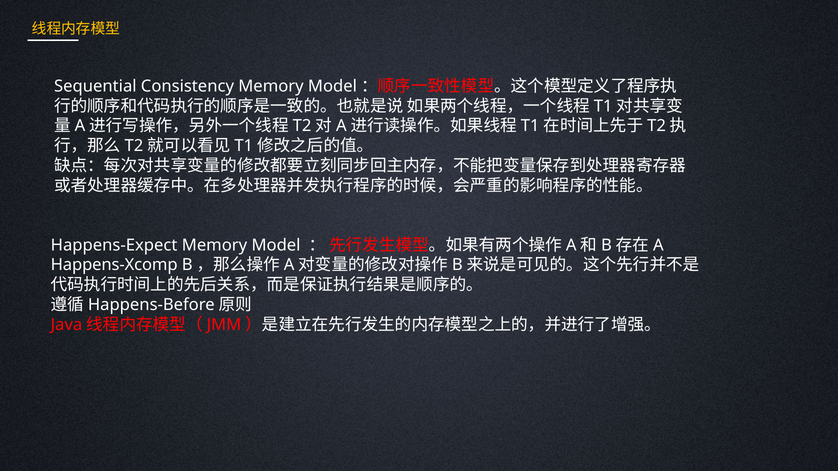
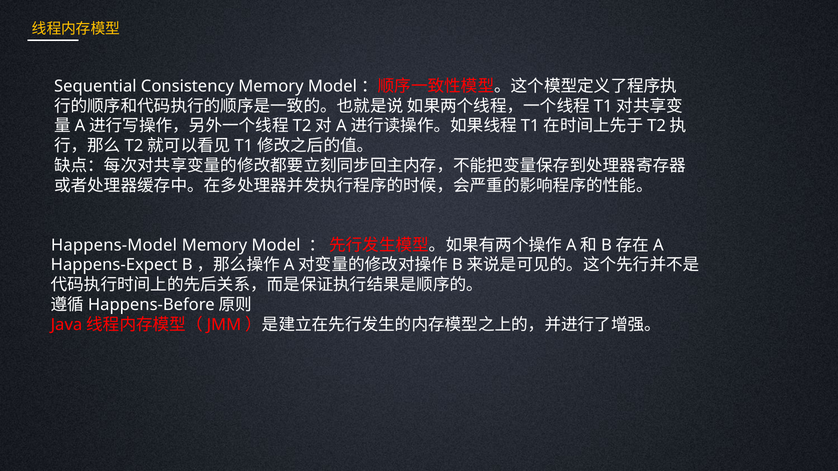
Happens-Expect: Happens-Expect -> Happens-Model (114, 245)
Happens-Xcomp: Happens-Xcomp -> Happens-Expect (114, 265)
